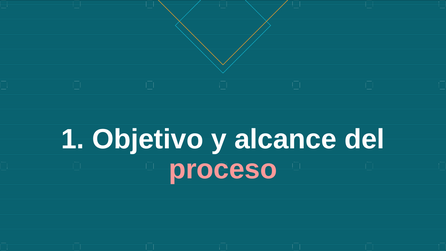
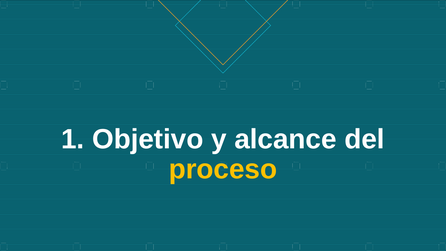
proceso colour: pink -> yellow (223, 169)
